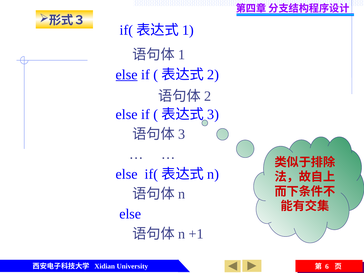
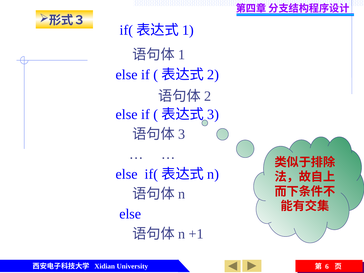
else underline: present -> none (127, 75)
